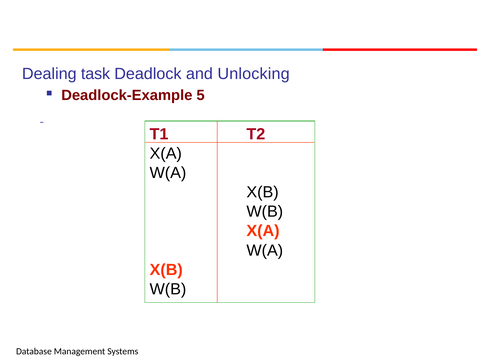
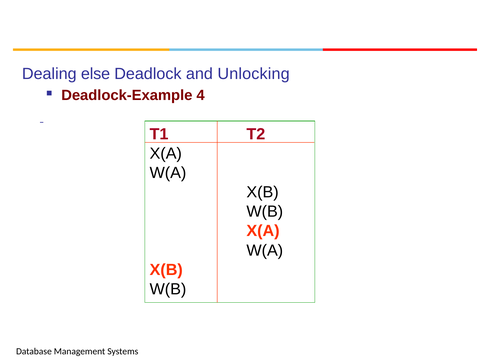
task: task -> else (96, 74)
5: 5 -> 4 (201, 95)
